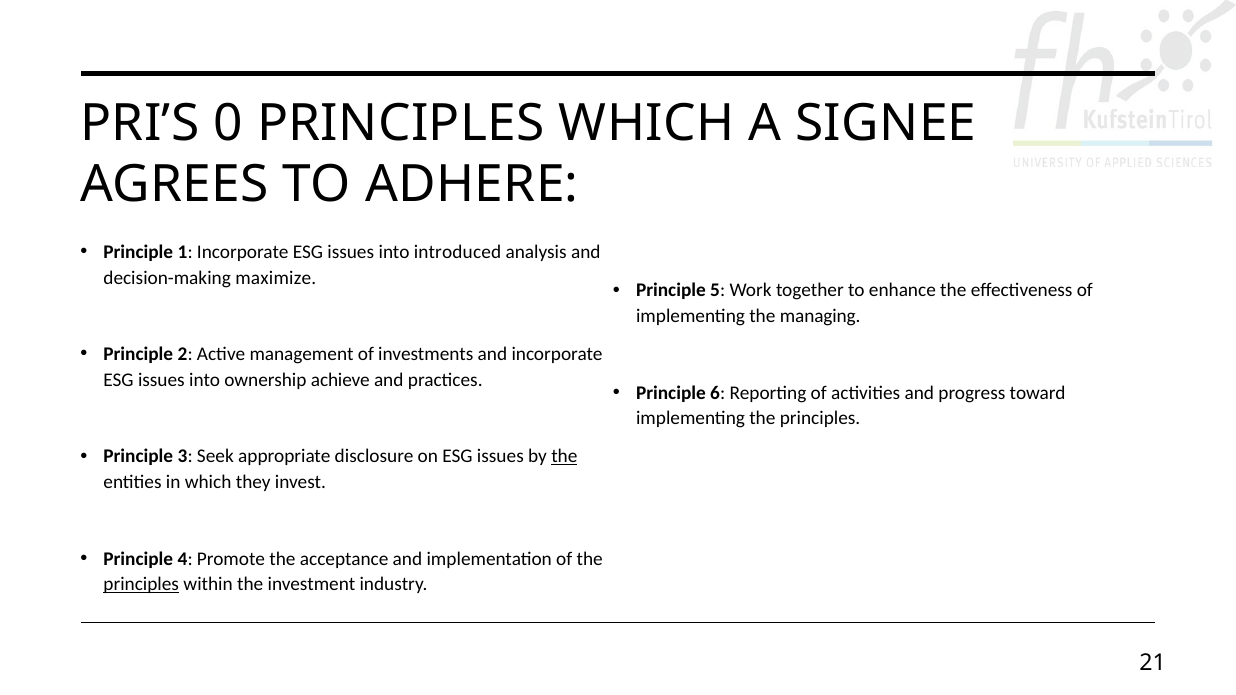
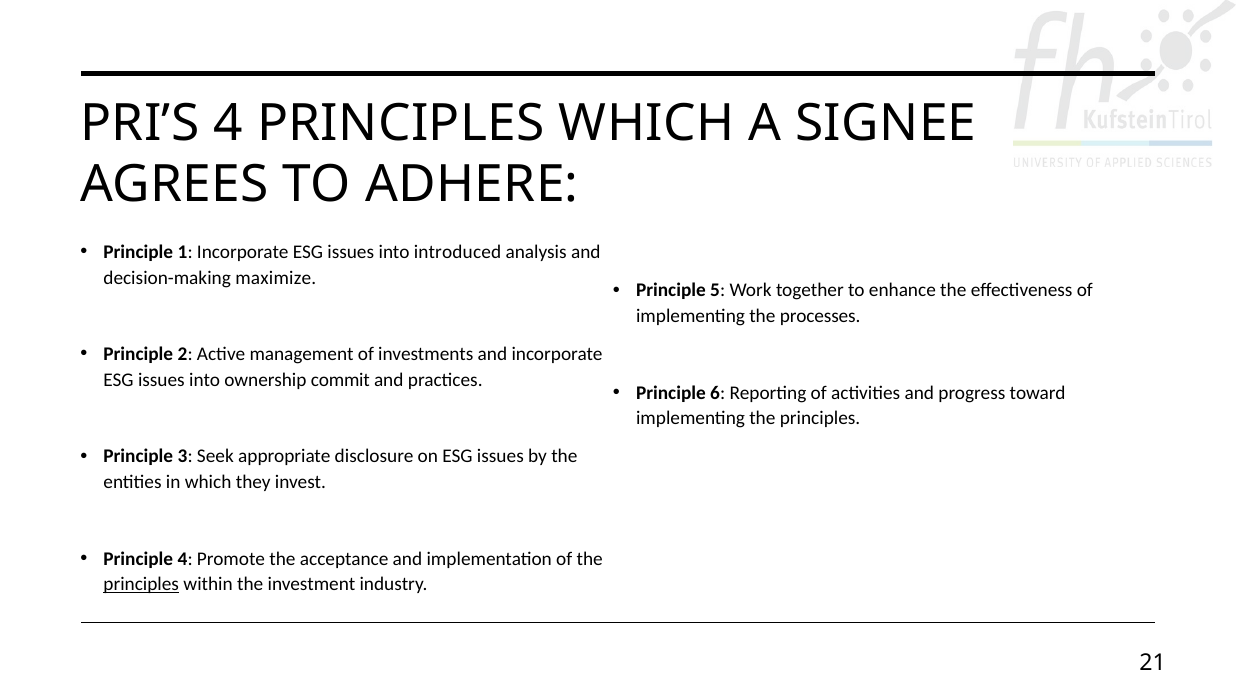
PRI’S 0: 0 -> 4 (228, 123)
managing: managing -> processes (820, 316)
achieve: achieve -> commit (340, 380)
the underline: present -> none (564, 457)
